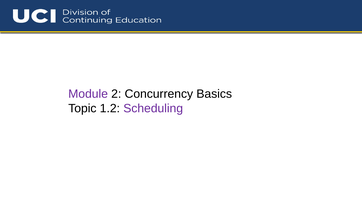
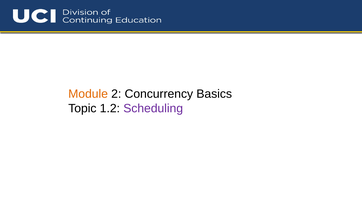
Module colour: purple -> orange (88, 94)
